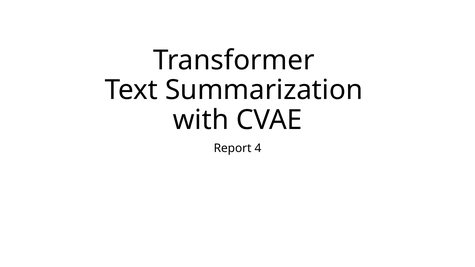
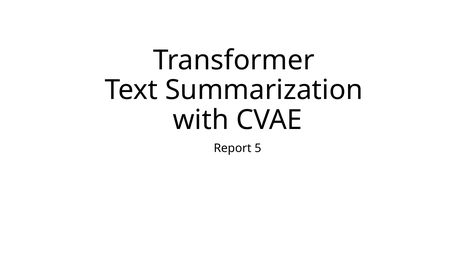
4: 4 -> 5 (258, 148)
